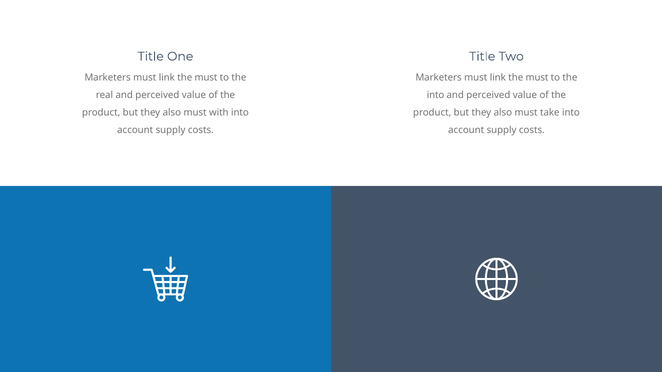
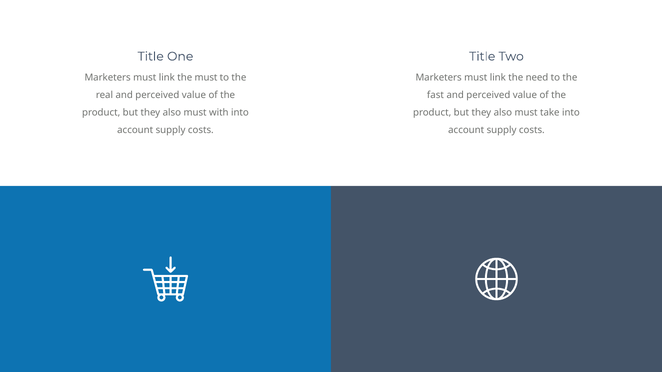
must: must -> need (537, 78)
into: into -> fast (435, 95)
